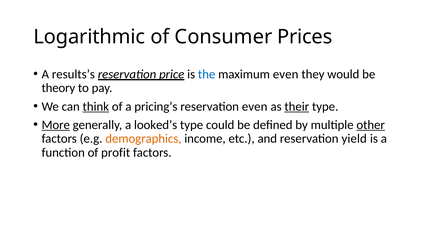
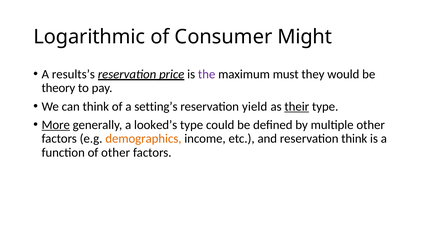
Prices: Prices -> Might (305, 37)
the colour: blue -> purple (207, 74)
maximum even: even -> must (286, 74)
think underline: present -> none (96, 106)
pricing’s: pricing’s -> setting’s (156, 106)
reservation even: even -> yield (255, 106)
other underline: present -> none (371, 125)
reservation yield: yield -> think (354, 138)
of profit: profit -> other (116, 152)
